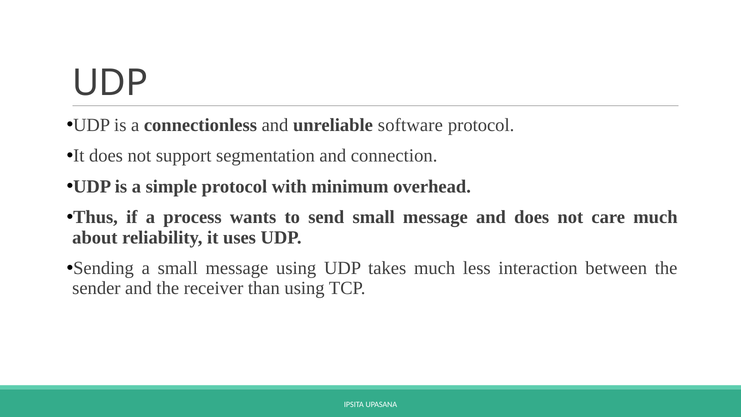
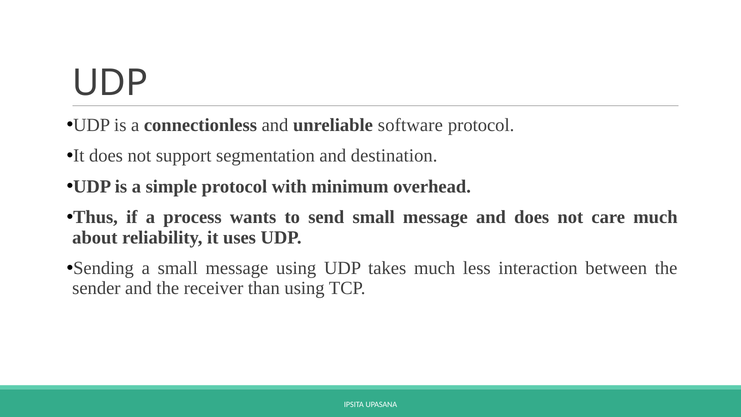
connection: connection -> destination (394, 156)
